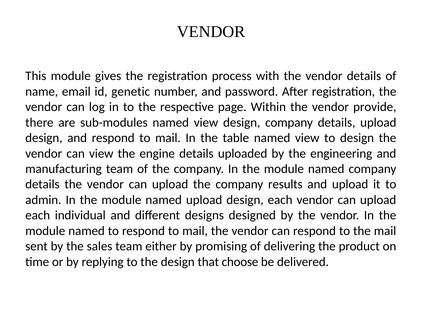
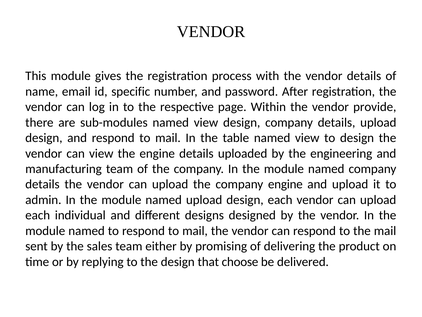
genetic: genetic -> specific (131, 91)
company results: results -> engine (285, 184)
